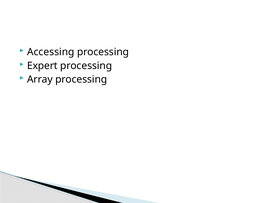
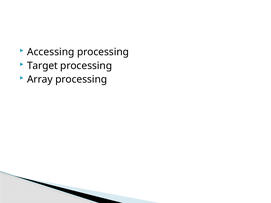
Expert: Expert -> Target (42, 66)
